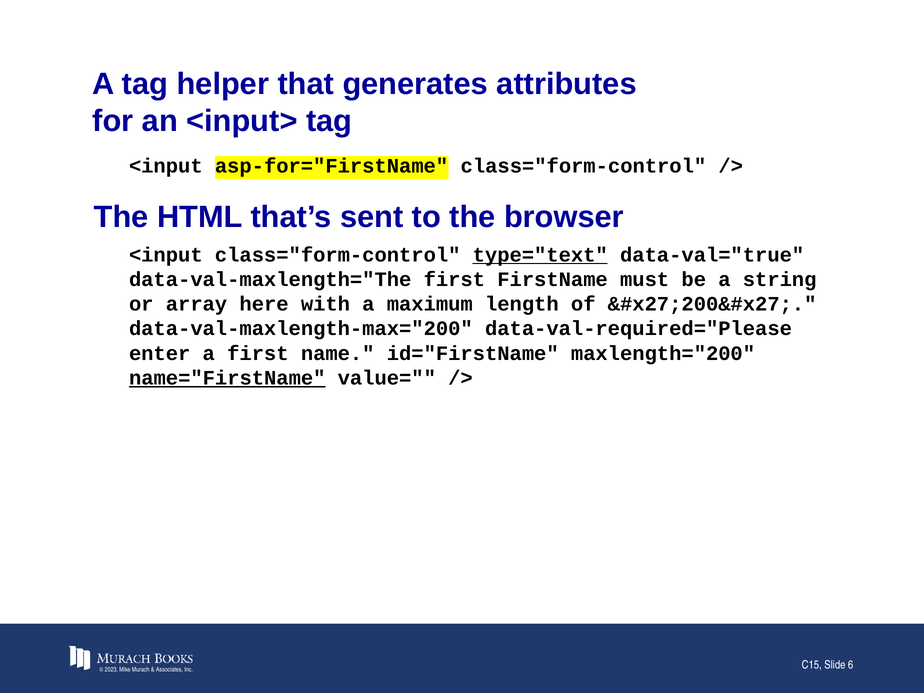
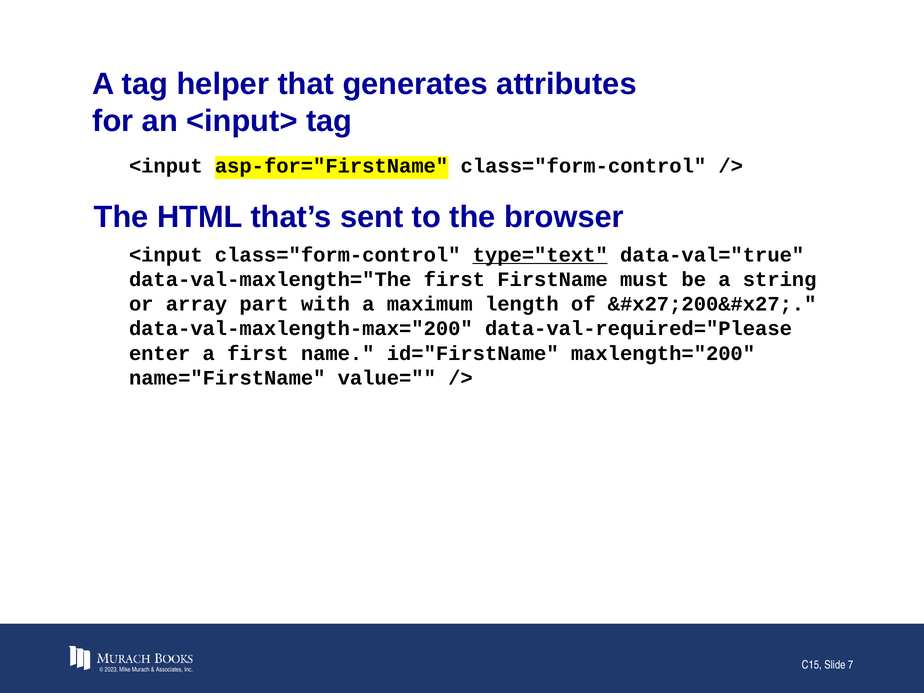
here: here -> part (264, 304)
name="FirstName underline: present -> none (227, 378)
6: 6 -> 7 (851, 665)
